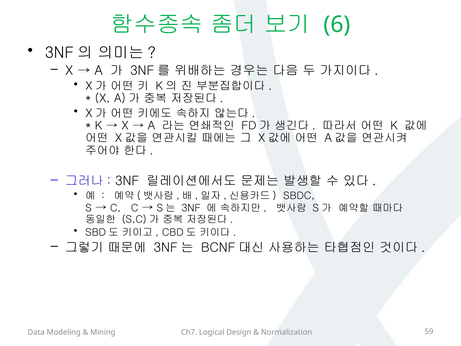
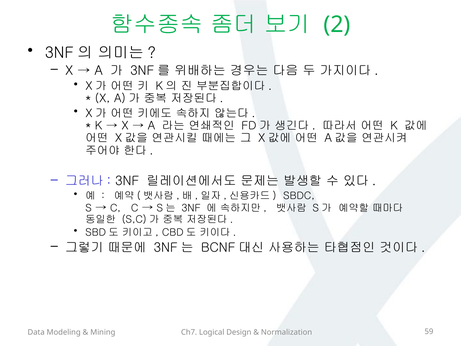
6: 6 -> 2 (337, 25)
